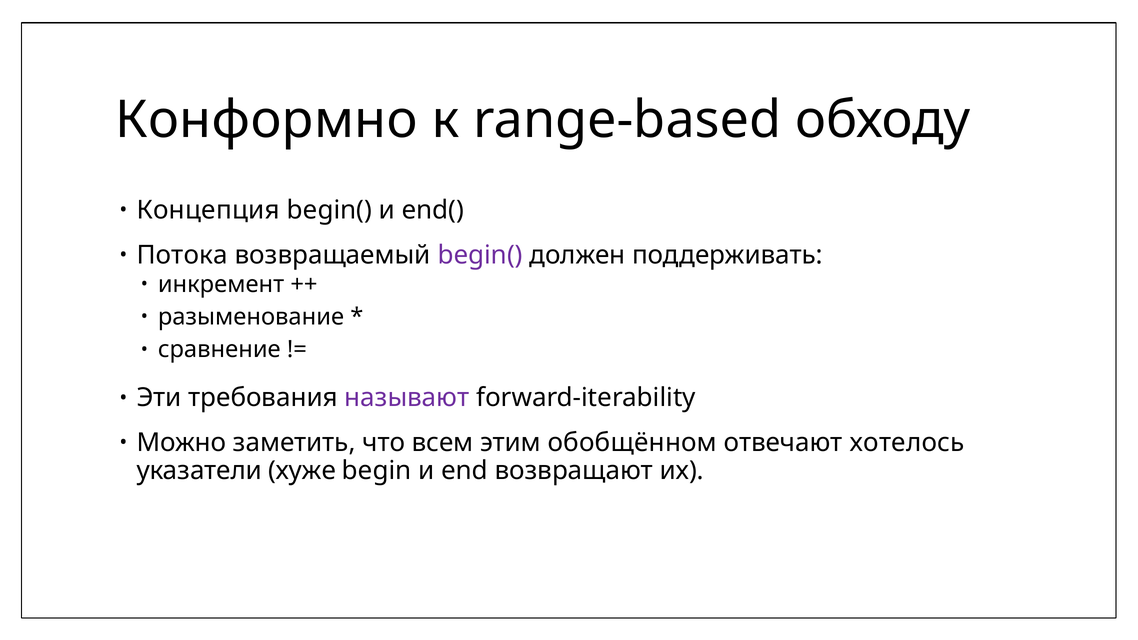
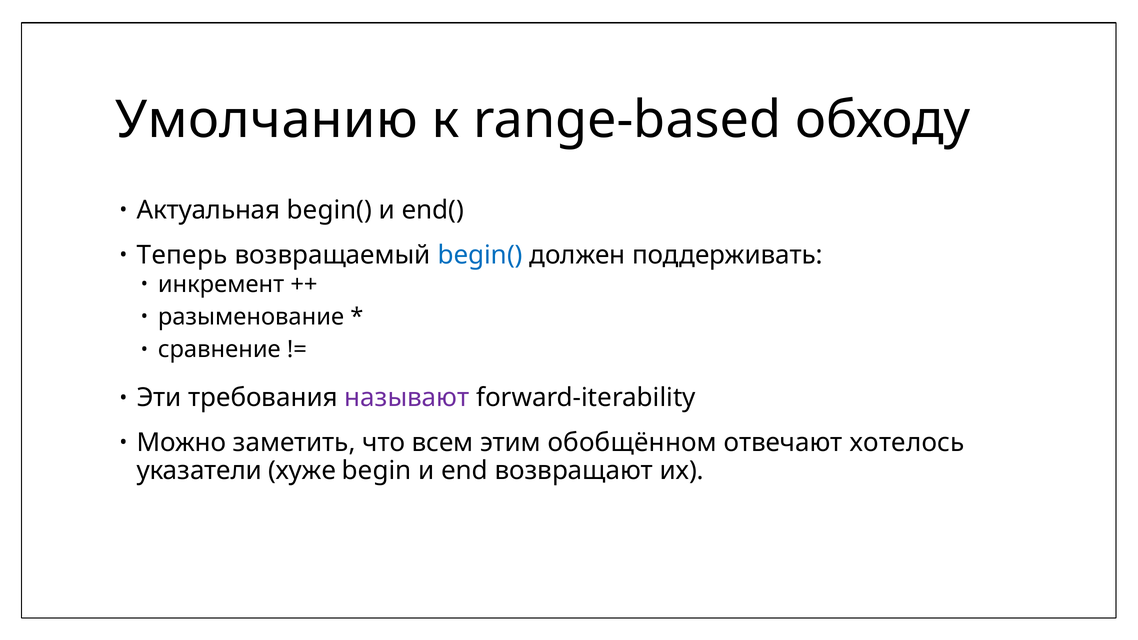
Конформно: Конформно -> Умолчанию (266, 120)
Концепция: Концепция -> Актуальная (208, 210)
Потока: Потока -> Теперь (182, 255)
begin( colour: purple -> blue (480, 255)
